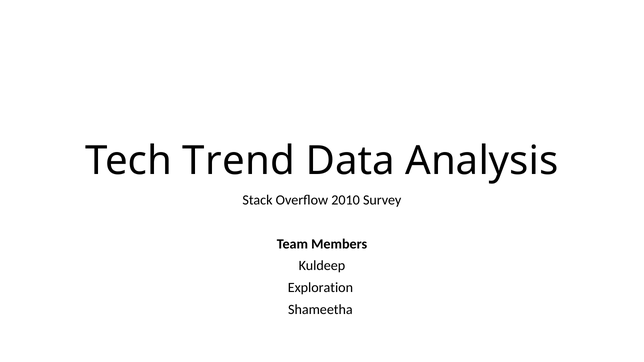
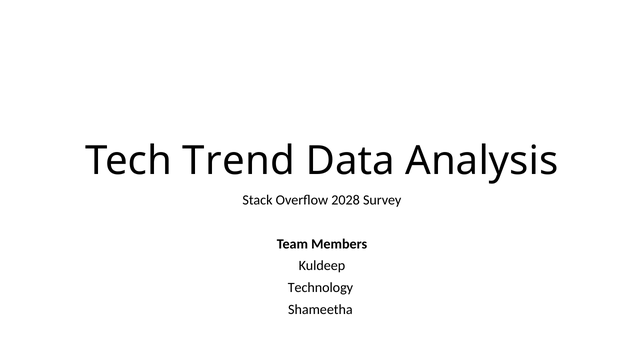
2010: 2010 -> 2028 (346, 200)
Exploration: Exploration -> Technology (320, 288)
